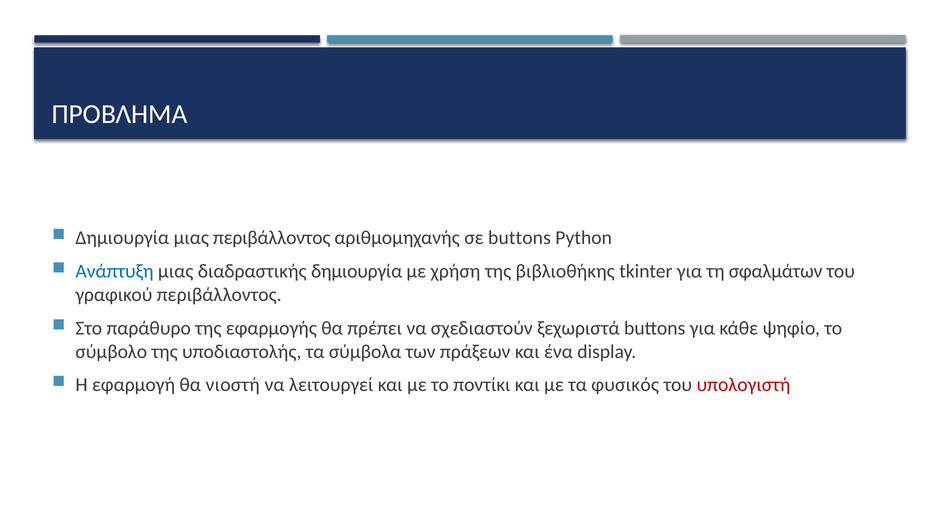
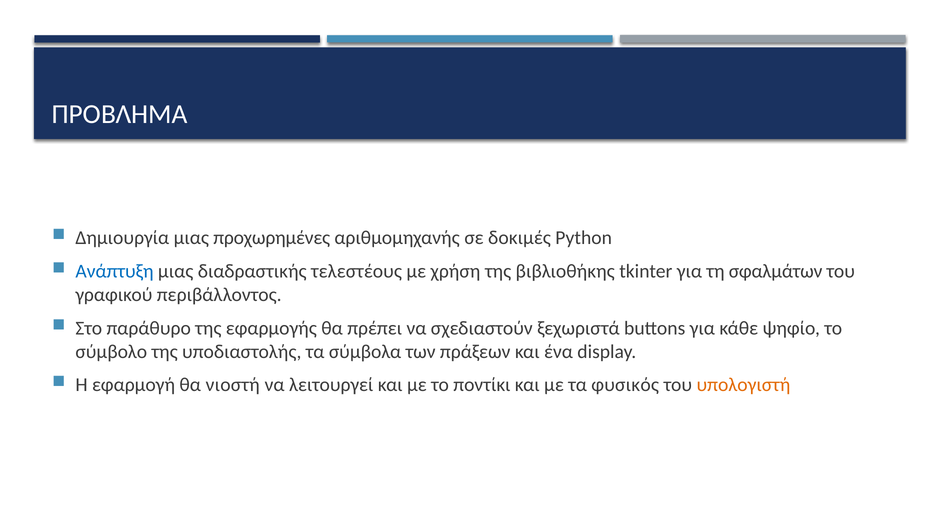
μιας περιβάλλοντος: περιβάλλοντος -> προχωρημένες (272, 238)
σε buttons: buttons -> δοκιμές (519, 238)
διαδραστικής δημιουργία: δημιουργία -> τελεστέους (357, 271)
υπολογιστή colour: red -> orange (743, 385)
